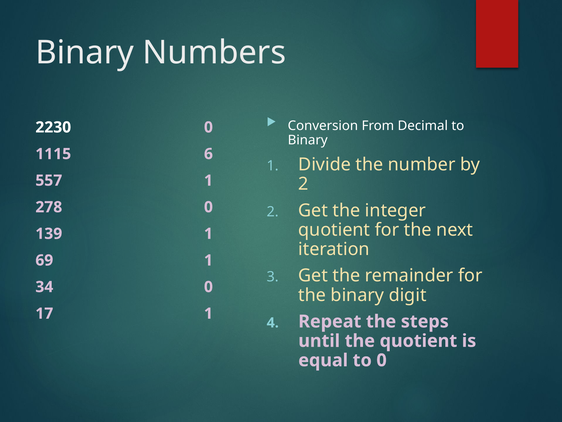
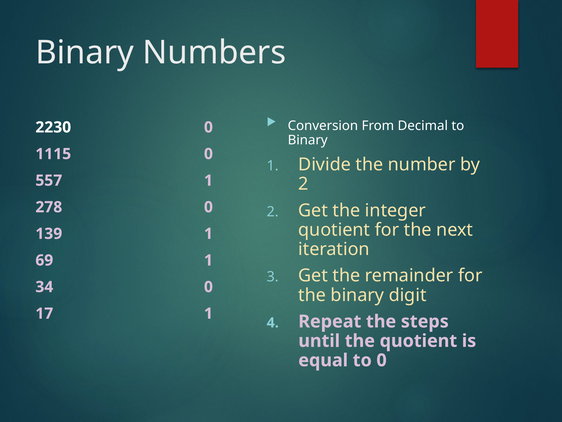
1115 6: 6 -> 0 (208, 154)
